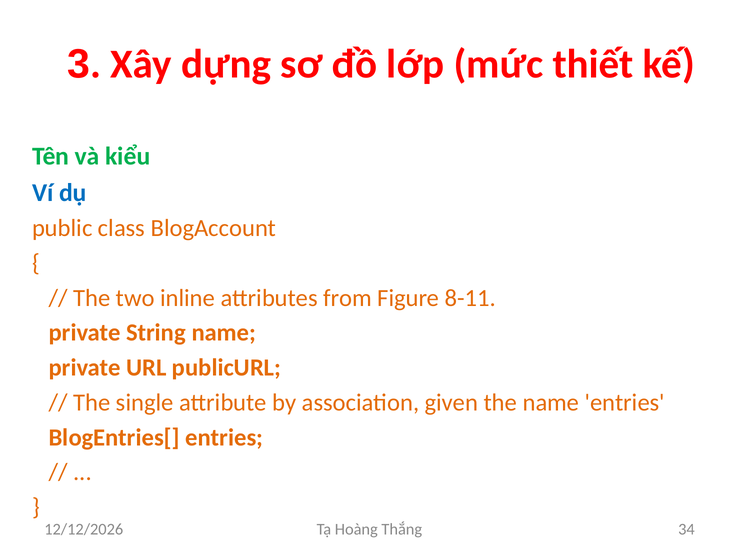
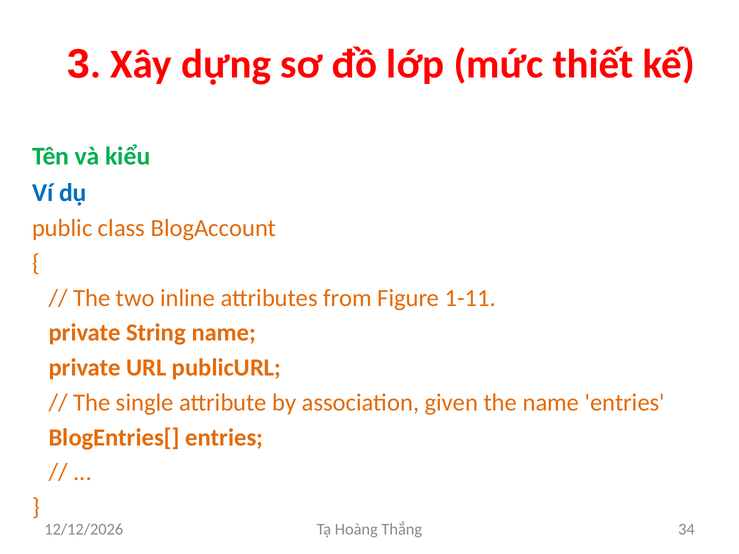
8-11: 8-11 -> 1-11 (470, 298)
